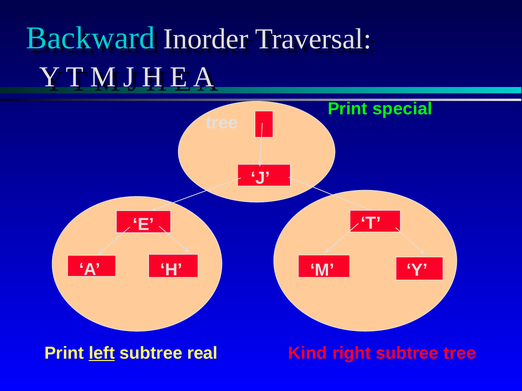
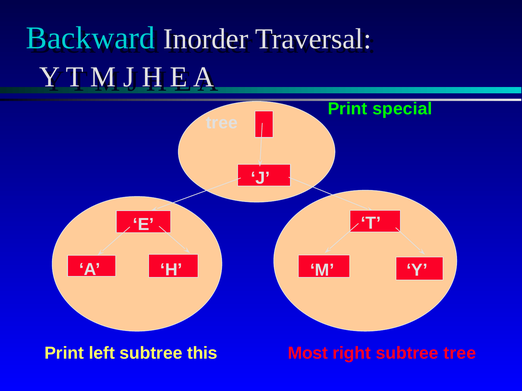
left underline: present -> none (102, 354)
real: real -> this (202, 354)
Kind: Kind -> Most (308, 354)
